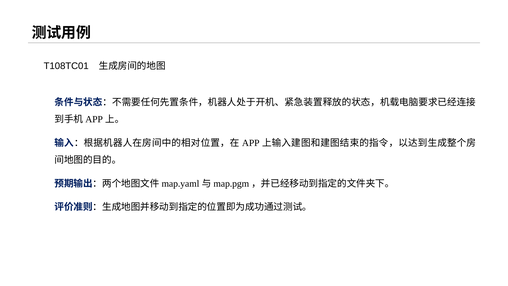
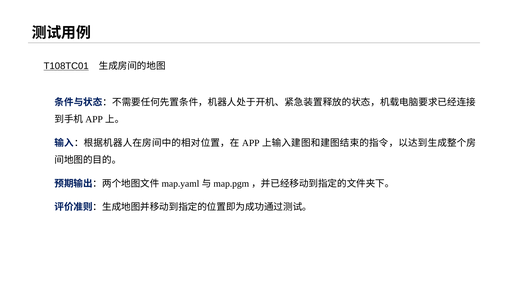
T108TC01 underline: none -> present (66, 66)
